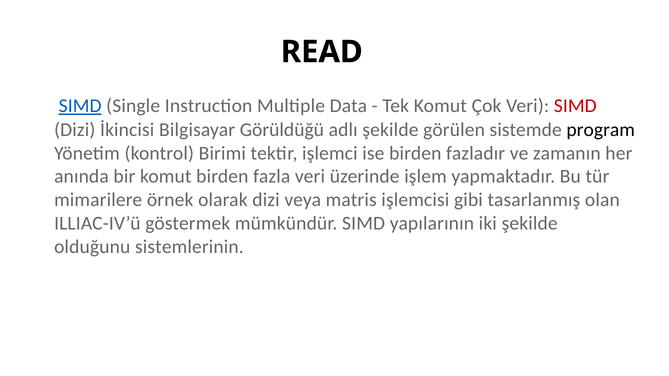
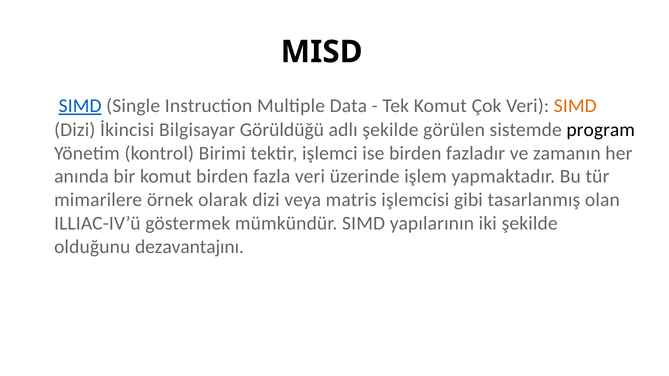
READ: READ -> MISD (322, 52)
SIMD colour: red -> orange (575, 106)
sistemlerinin: sistemlerinin -> dezavantajını (190, 247)
